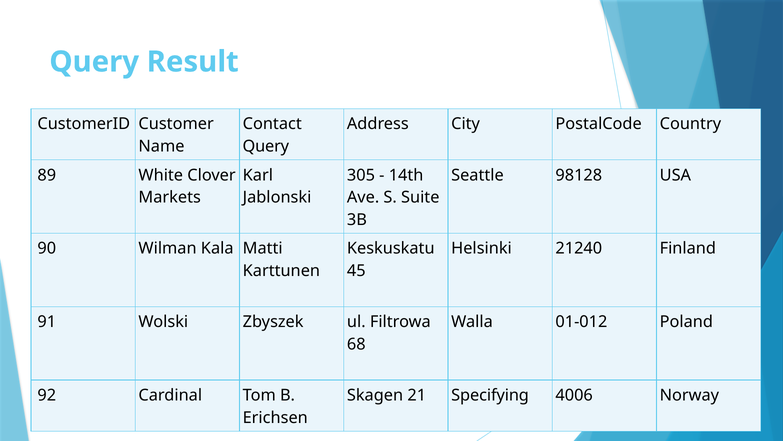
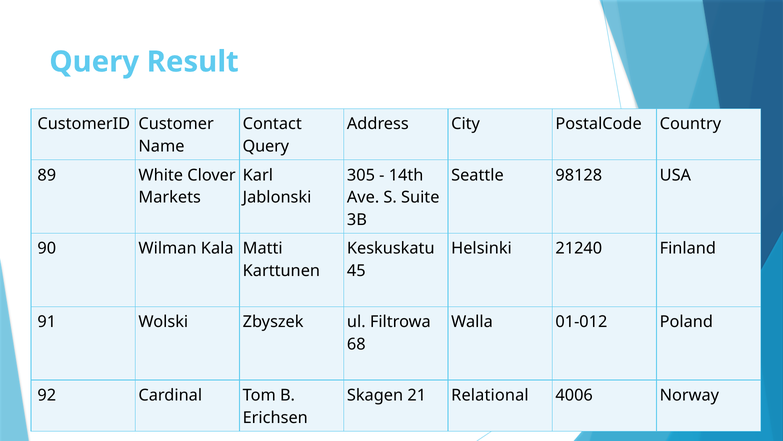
Specifying: Specifying -> Relational (490, 395)
